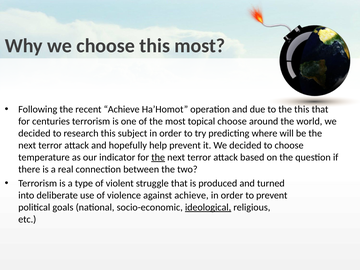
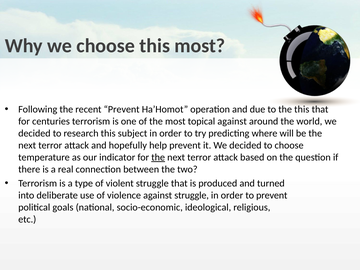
recent Achieve: Achieve -> Prevent (122, 109)
topical choose: choose -> against (232, 121)
against achieve: achieve -> struggle (192, 195)
ideological underline: present -> none (208, 207)
